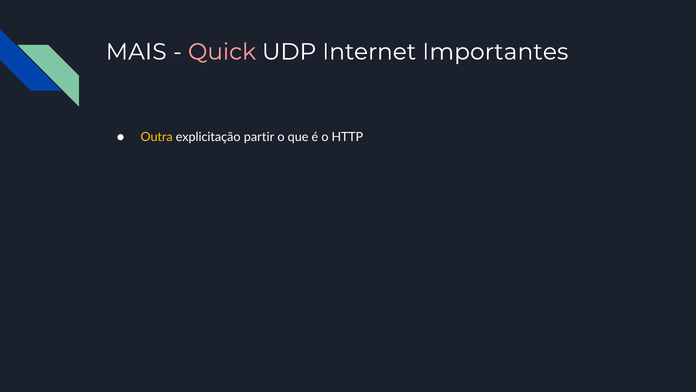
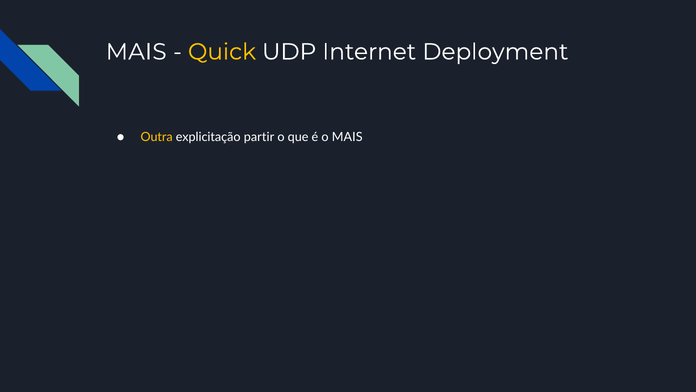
Quick colour: pink -> yellow (222, 52)
Importantes: Importantes -> Deployment (495, 52)
o HTTP: HTTP -> MAIS (347, 137)
